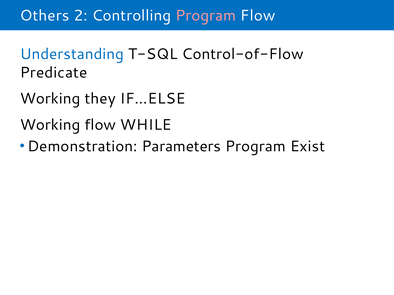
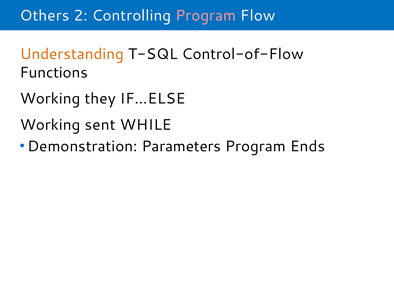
Understanding colour: blue -> orange (72, 54)
Predicate: Predicate -> Functions (54, 73)
Working flow: flow -> sent (100, 125)
Exist: Exist -> Ends (308, 147)
